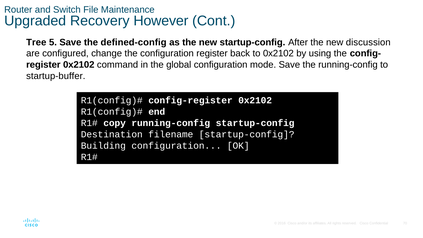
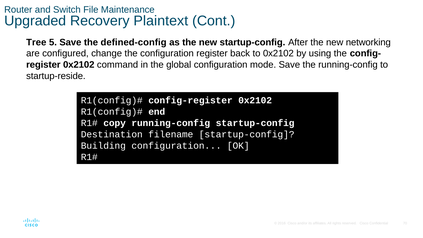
However: However -> Plaintext (161, 21)
discussion: discussion -> networking (368, 42)
startup-buffer: startup-buffer -> startup-reside (56, 76)
